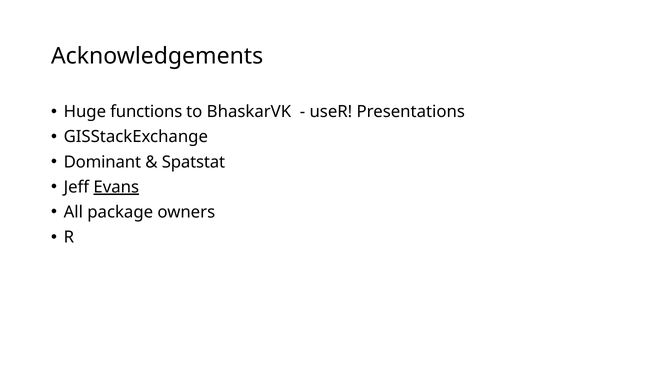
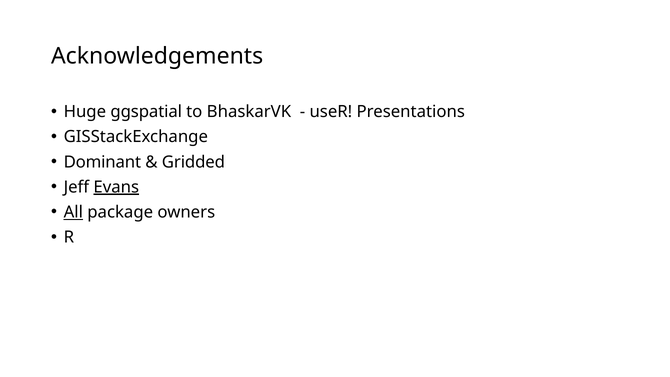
functions: functions -> ggspatial (146, 112)
Spatstat: Spatstat -> Gridded (193, 162)
All underline: none -> present (73, 212)
